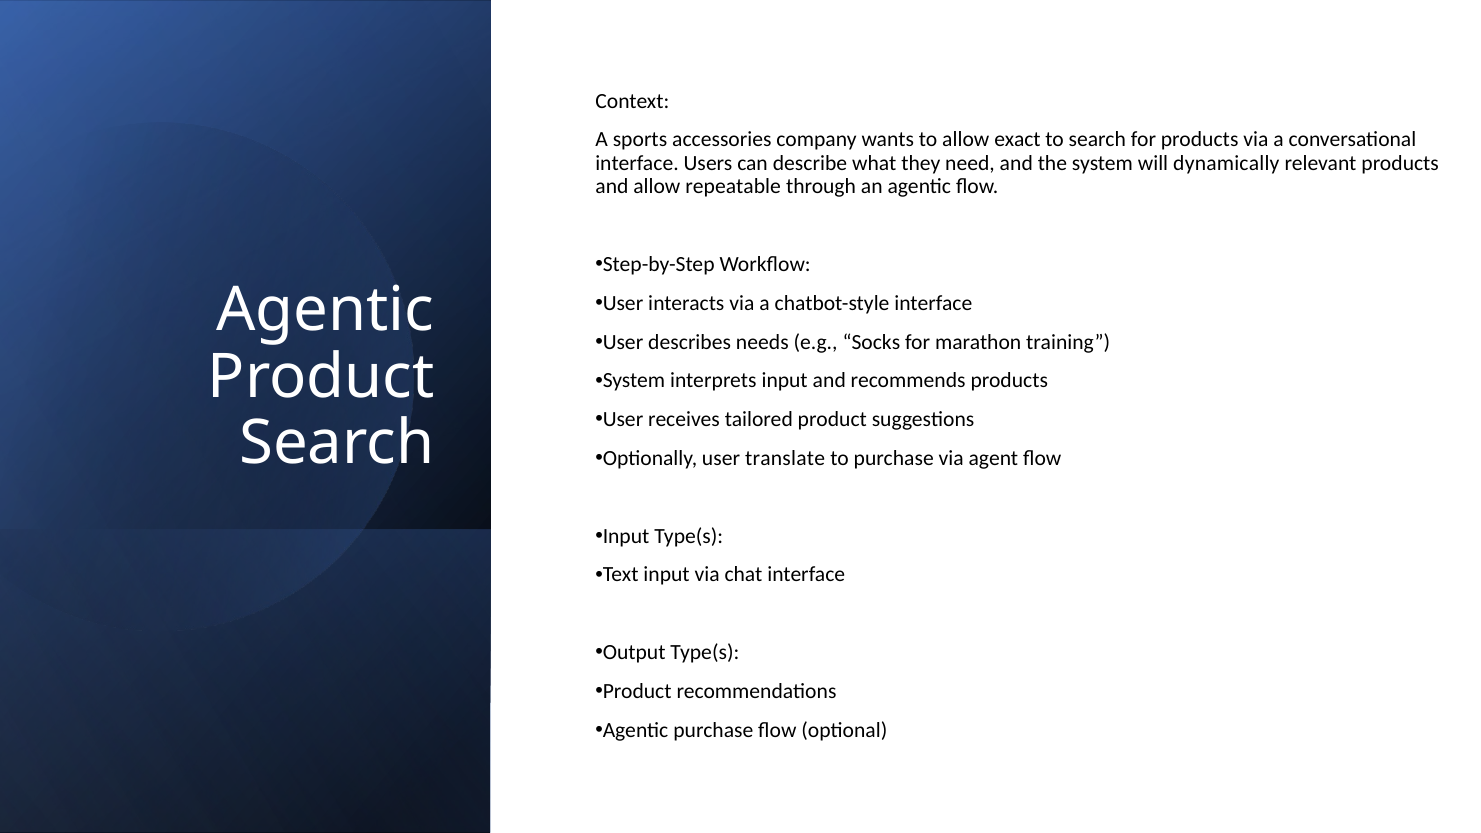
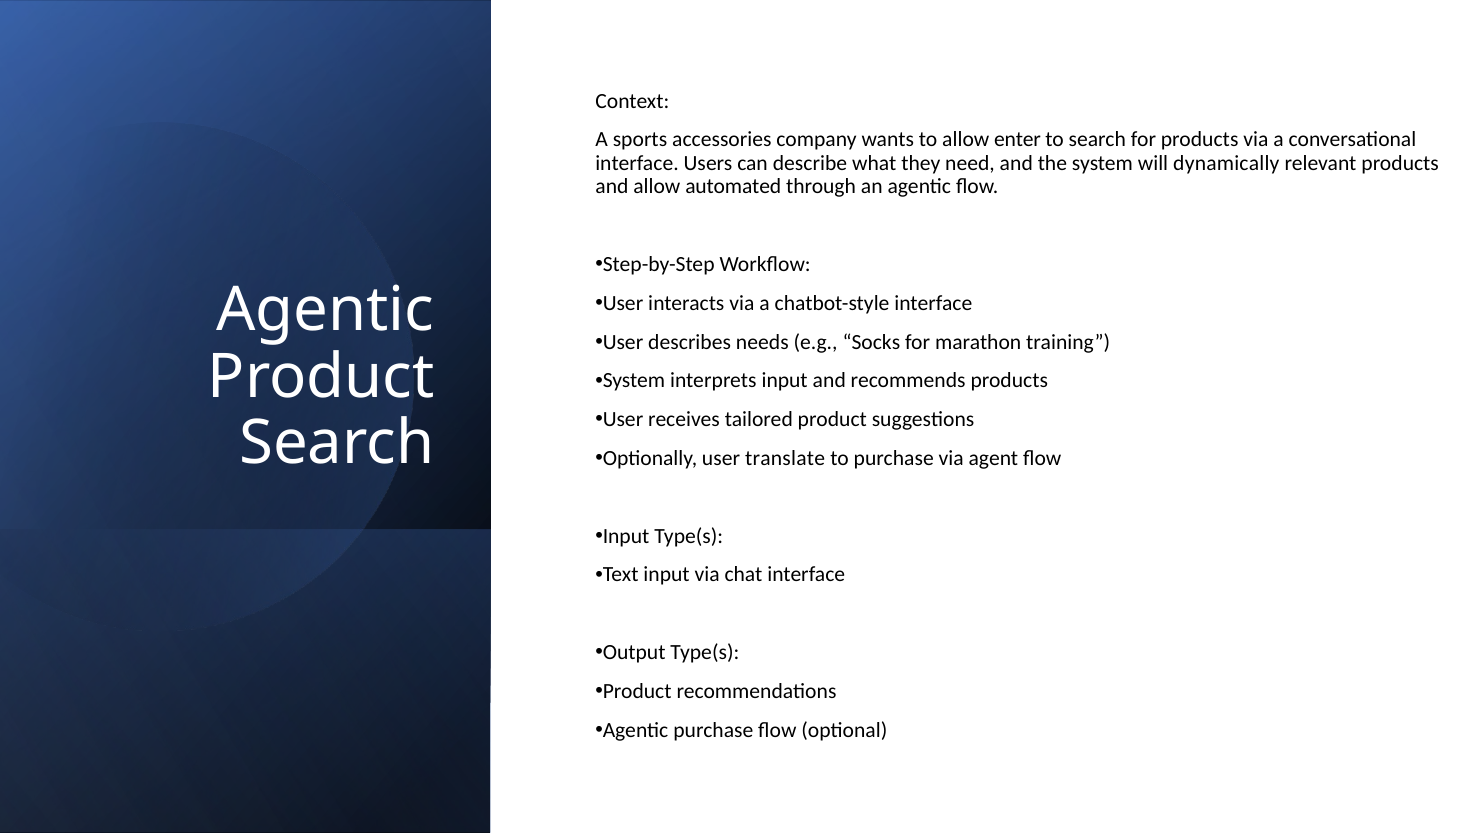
exact: exact -> enter (1018, 140)
repeatable: repeatable -> automated (733, 187)
